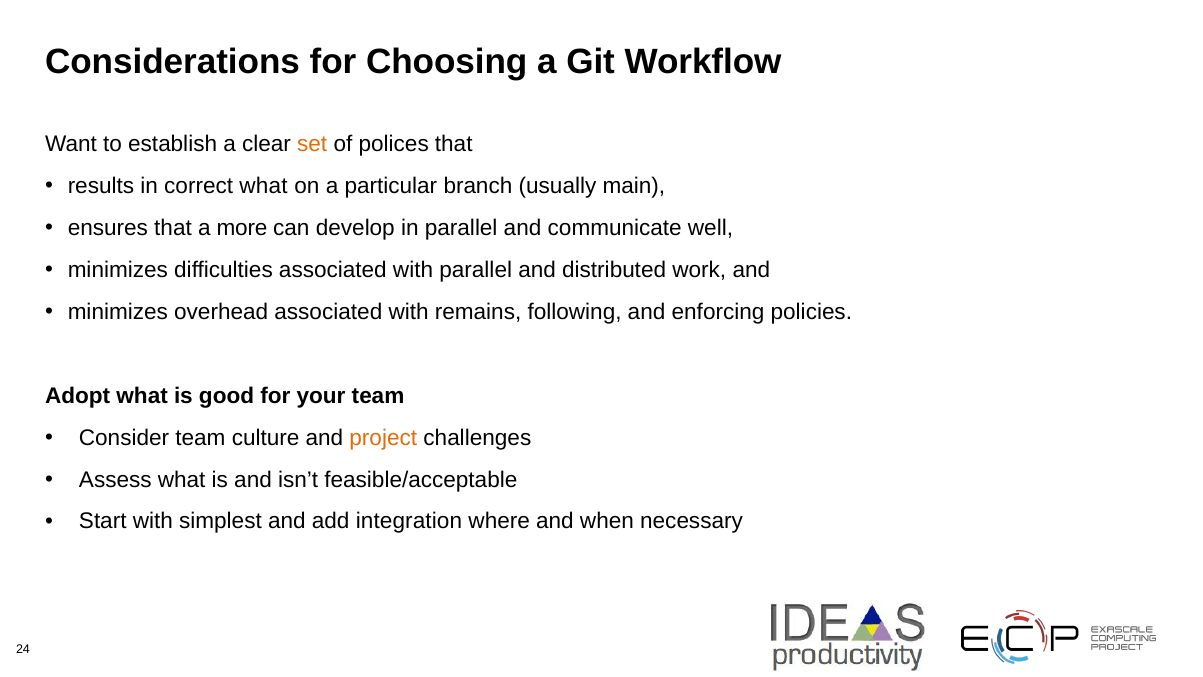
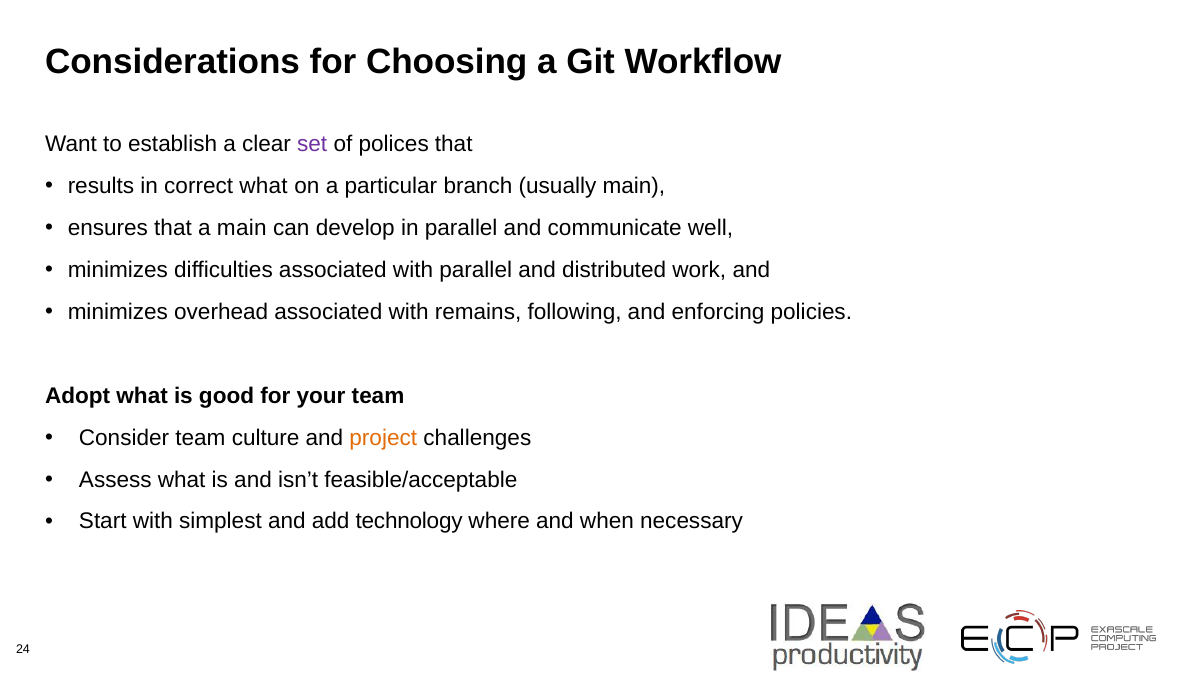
set colour: orange -> purple (312, 144)
a more: more -> main (242, 228)
integration: integration -> technology (409, 521)
